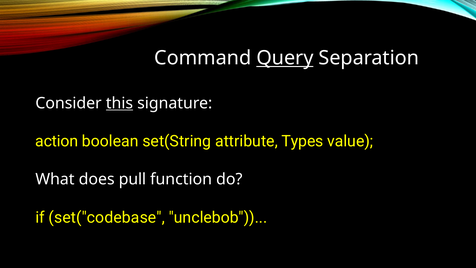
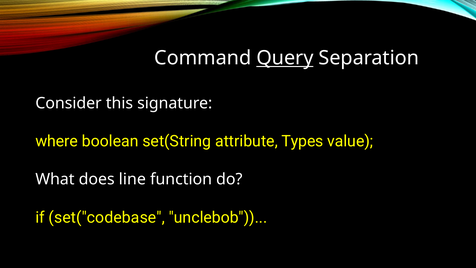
this underline: present -> none (119, 103)
action: action -> where (57, 141)
pull: pull -> line (132, 179)
